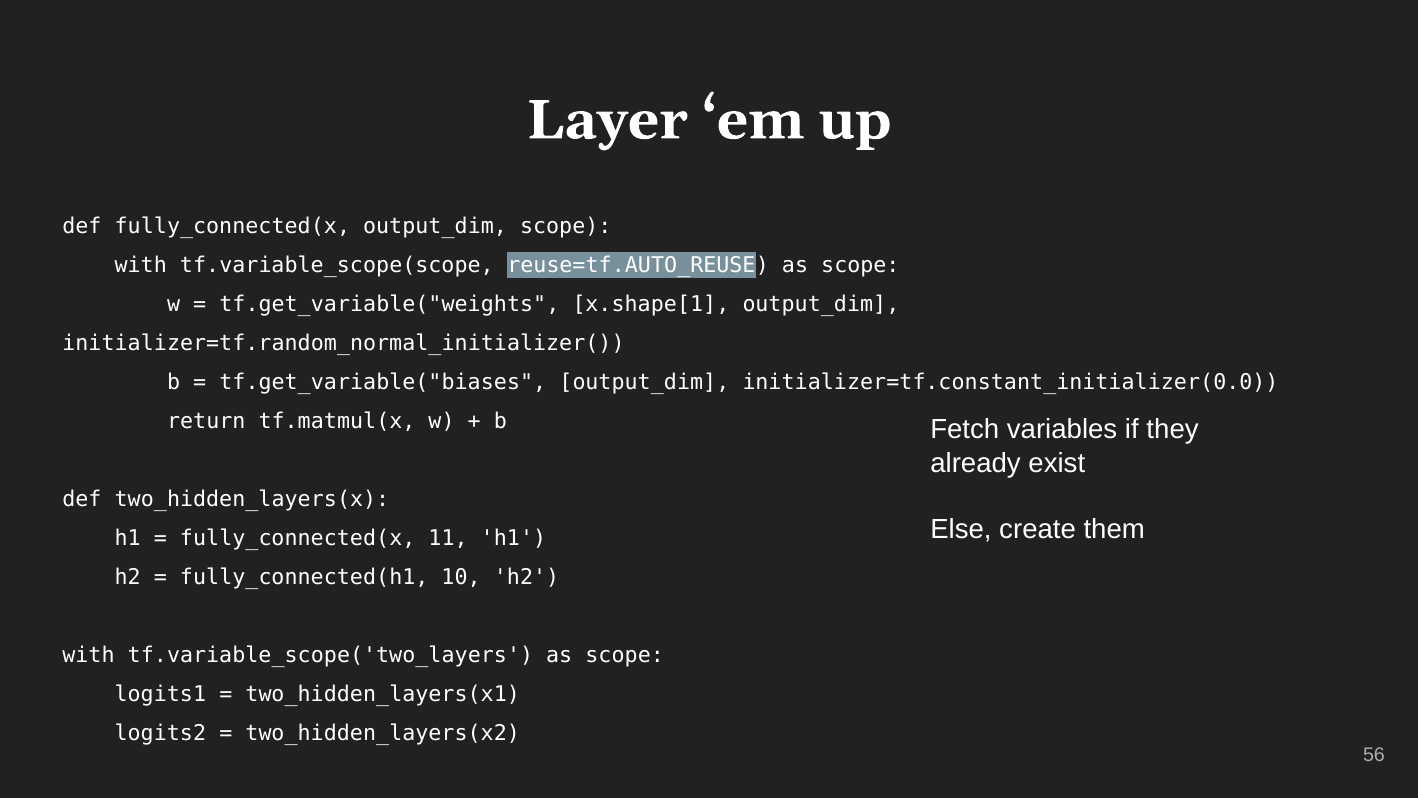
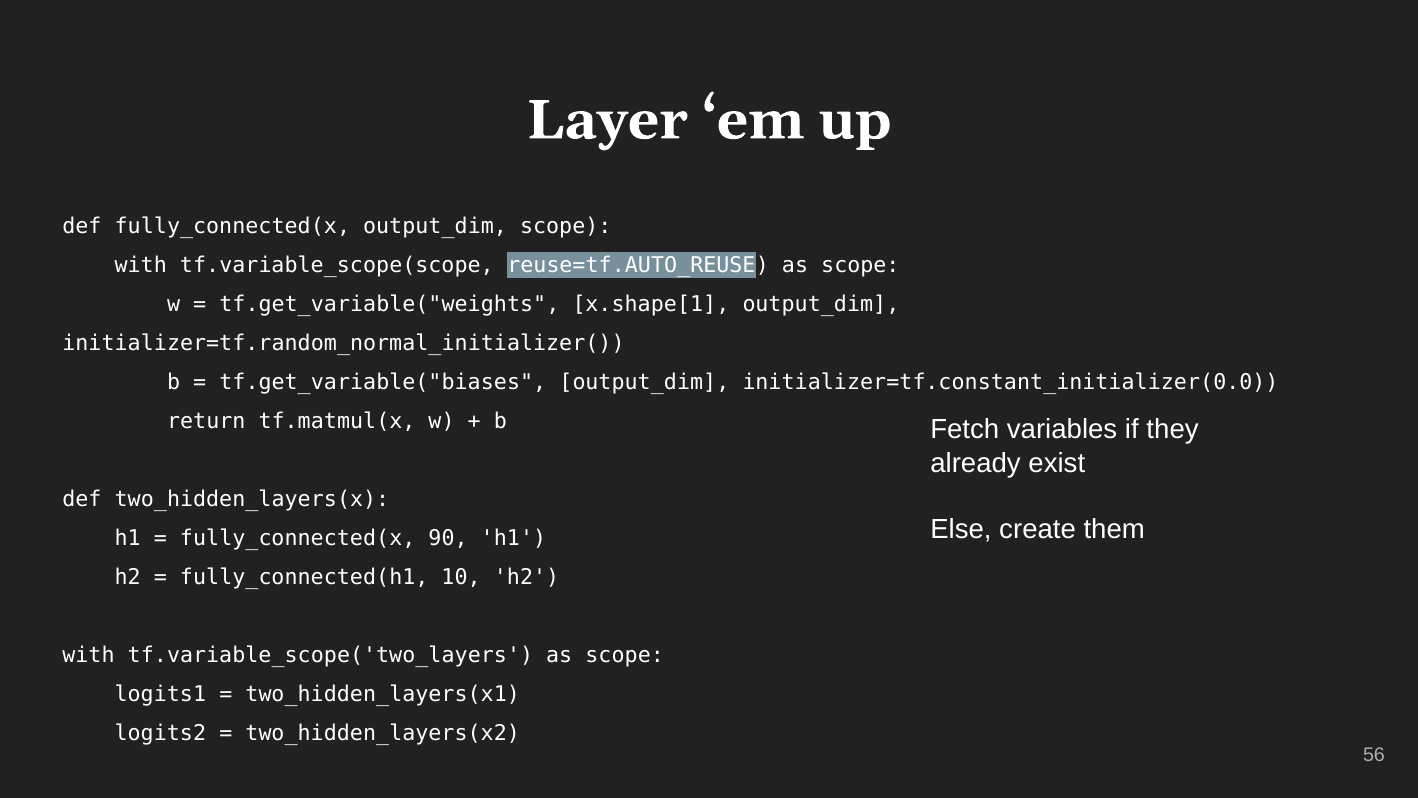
11: 11 -> 90 (448, 538)
